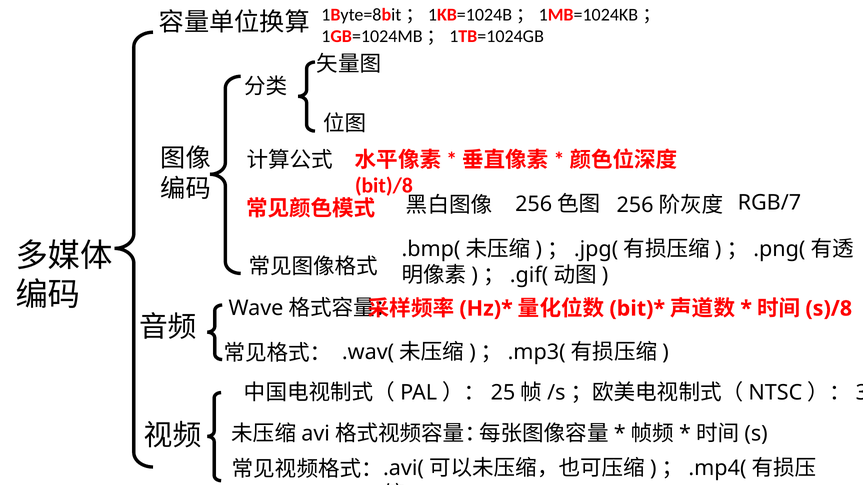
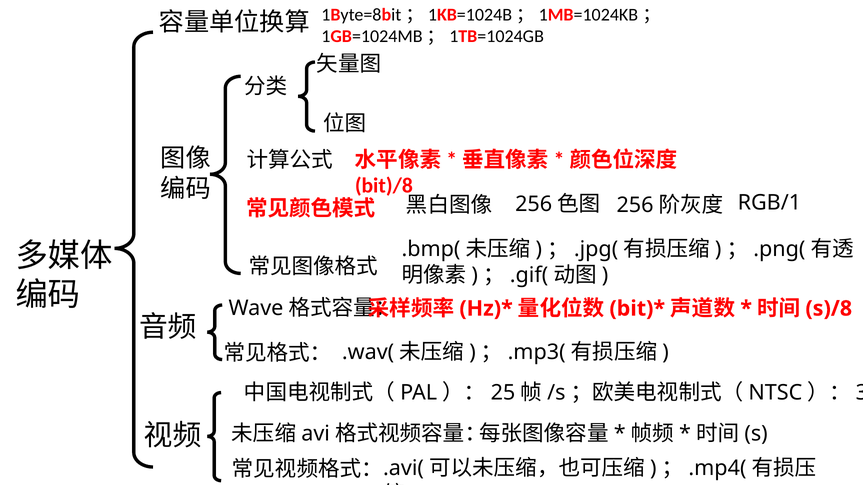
RGB/7: RGB/7 -> RGB/1 (769, 203)
